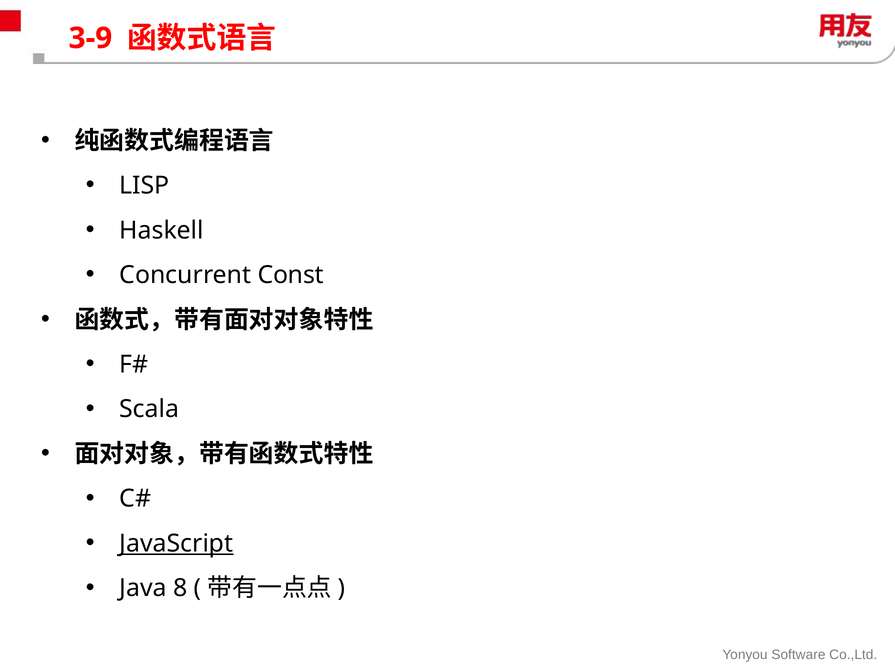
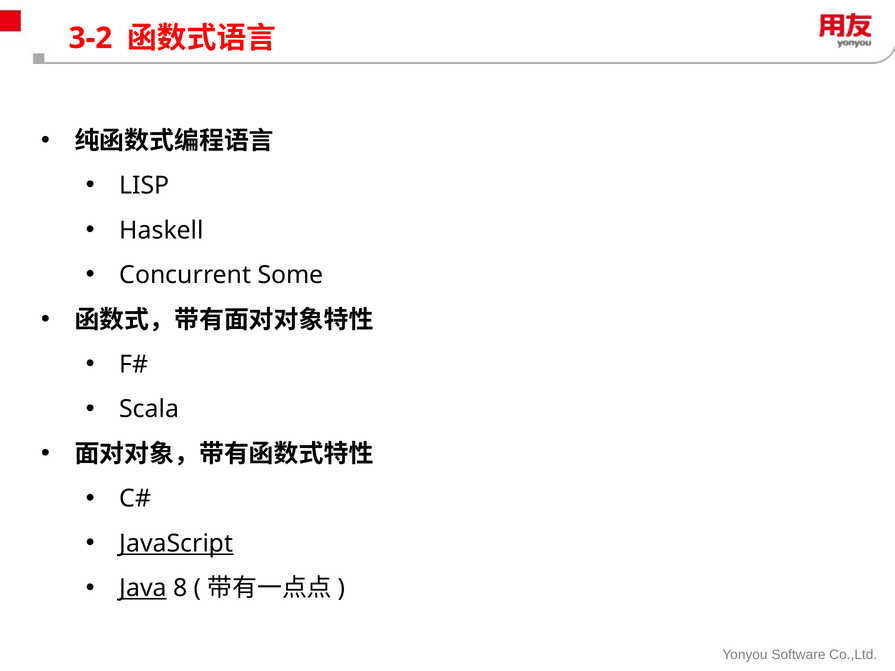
3-9: 3-9 -> 3-2 (90, 38)
Const: Const -> Some (291, 275)
Java underline: none -> present (143, 588)
